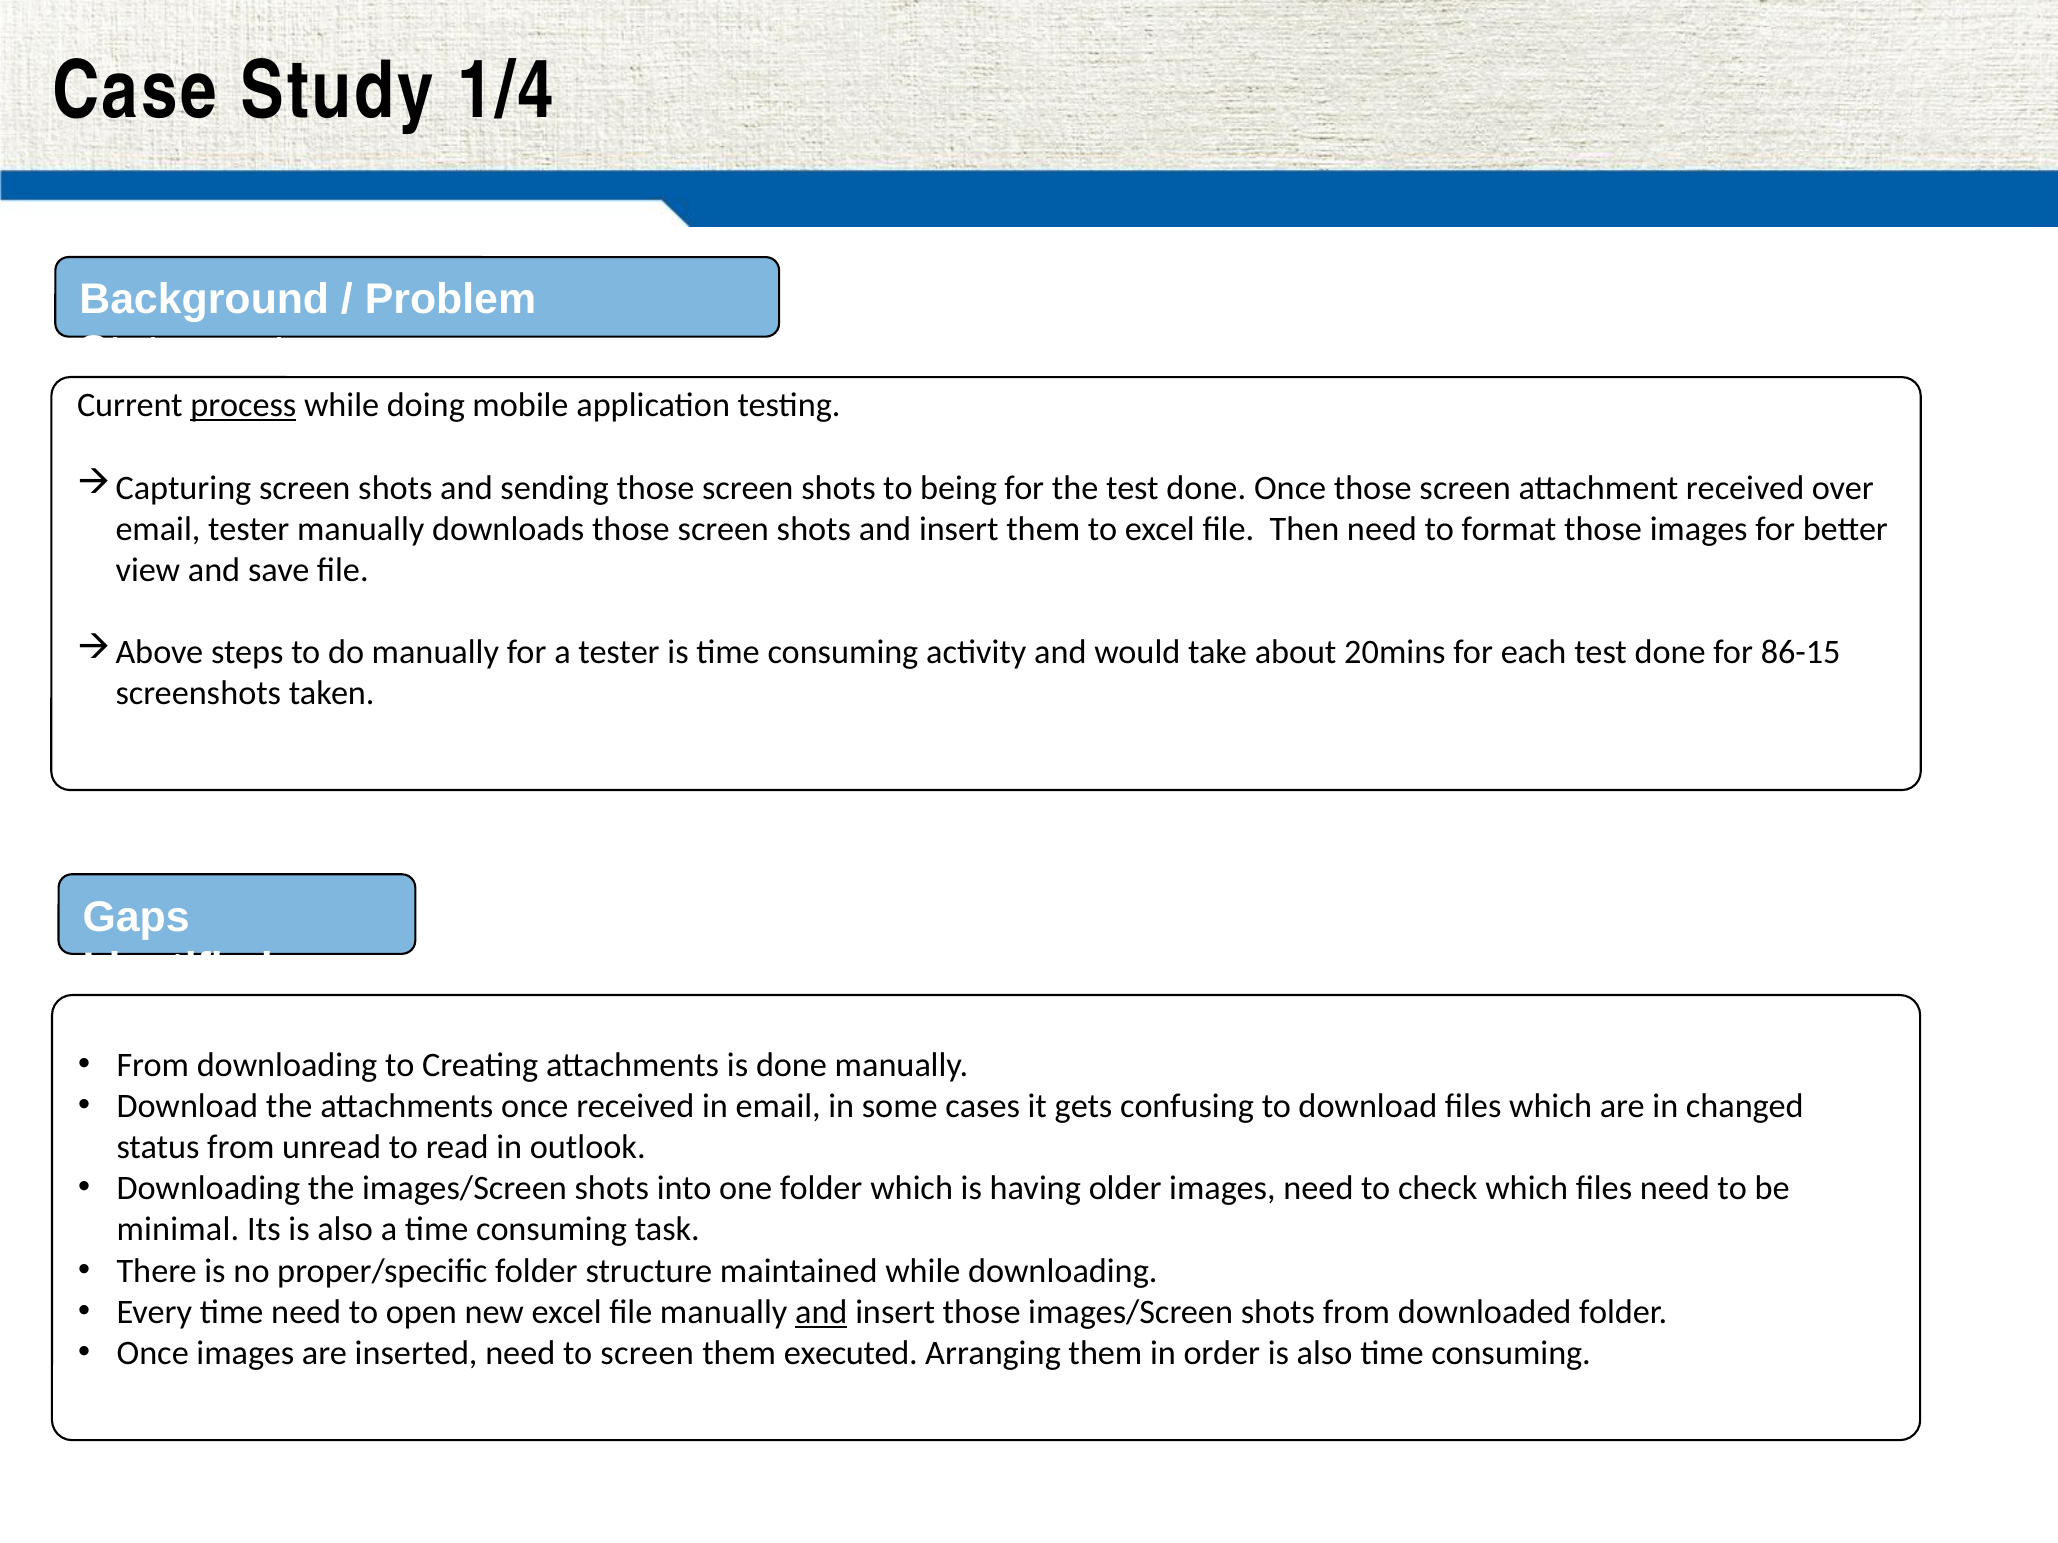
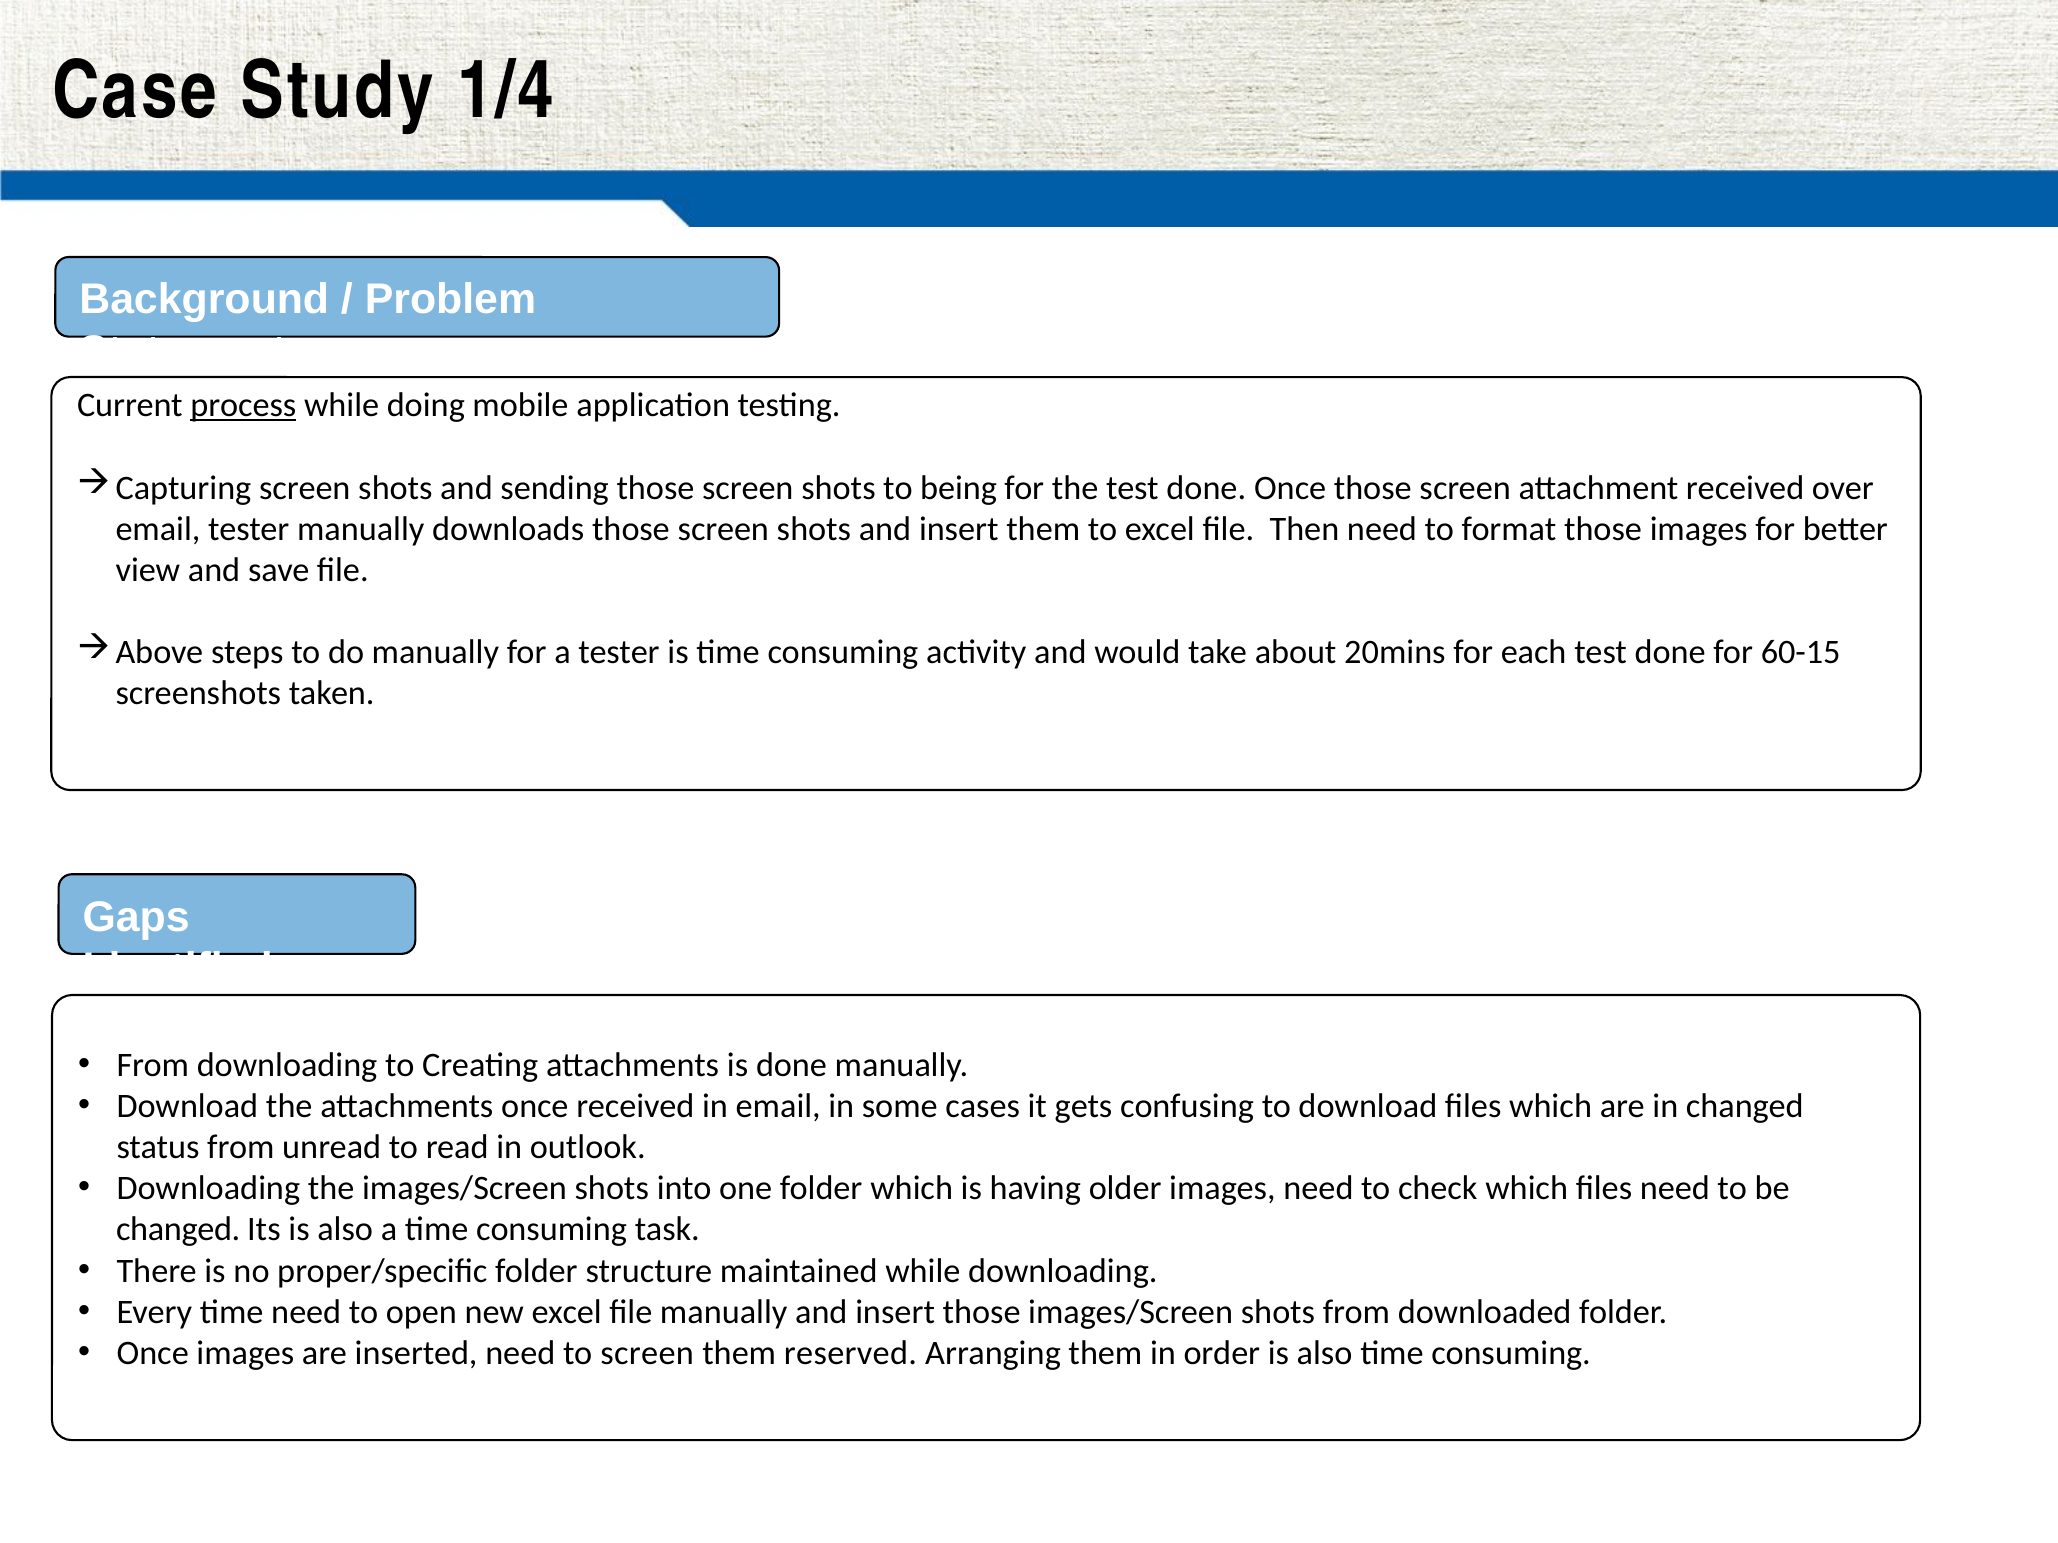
86-15: 86-15 -> 60-15 (1801, 653)
minimal: minimal -> changed (178, 1230)
and underline: present -> none (821, 1312)
them executed: executed -> reserved (850, 1353)
